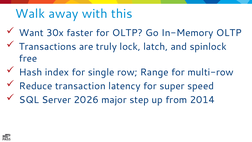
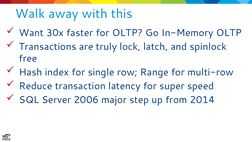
2026: 2026 -> 2006 (86, 100)
